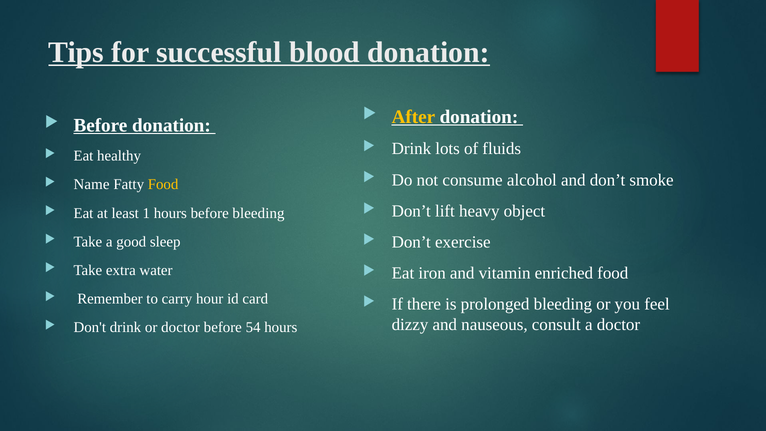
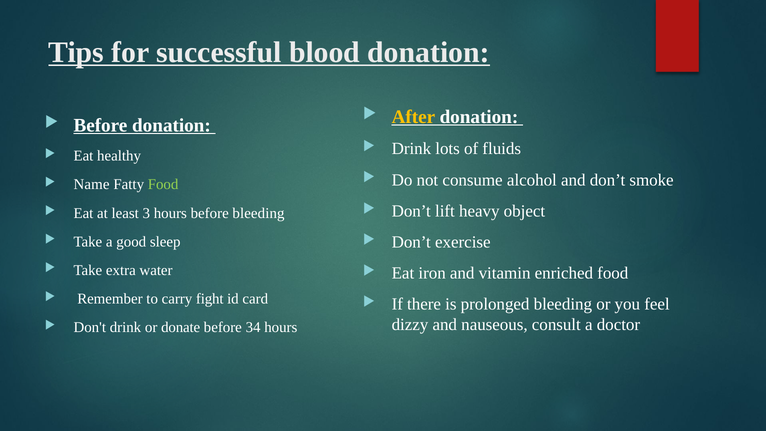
Food colour: yellow -> light green (163, 185)
1: 1 -> 3 (146, 213)
hour: hour -> fight (210, 299)
or doctor: doctor -> donate (181, 327)
54: 54 -> 34 (253, 327)
